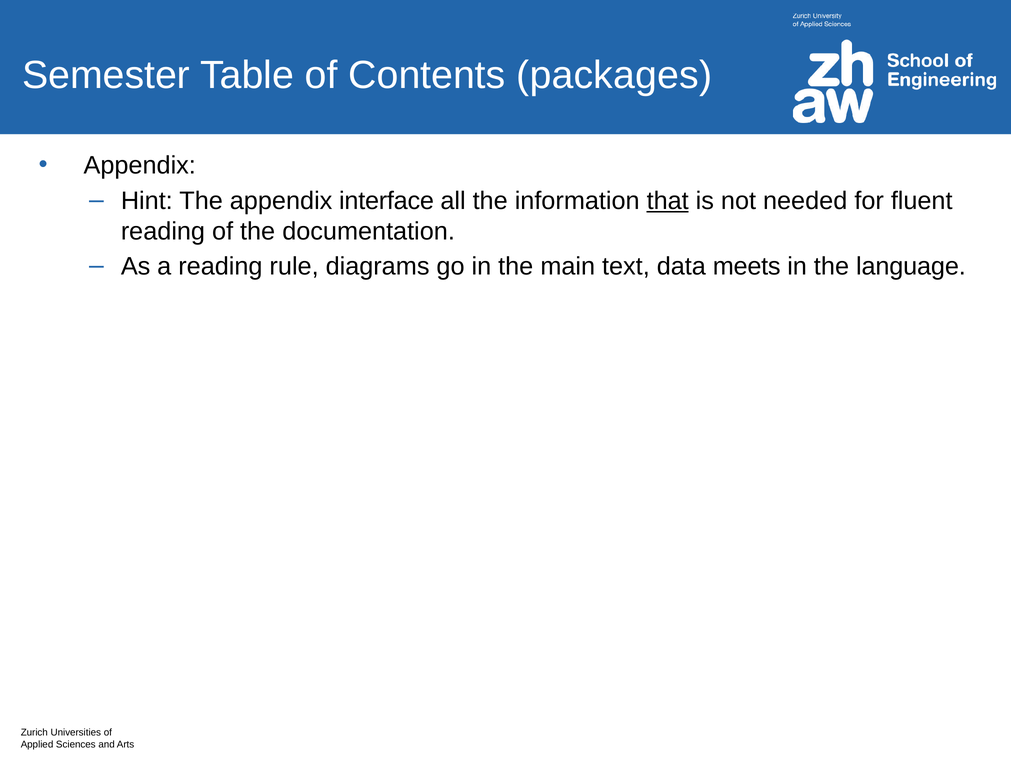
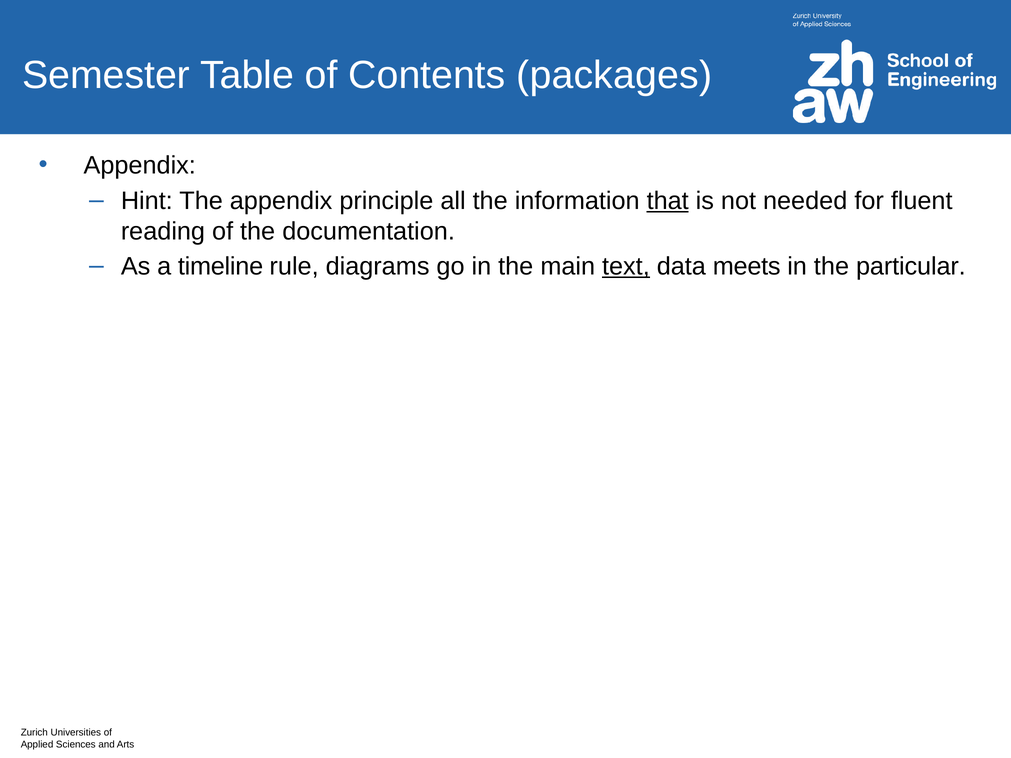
interface: interface -> principle (386, 201)
a reading: reading -> timeline (221, 267)
text underline: none -> present (626, 267)
language: language -> particular (911, 267)
